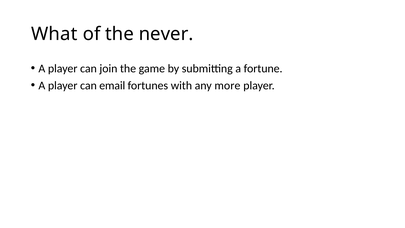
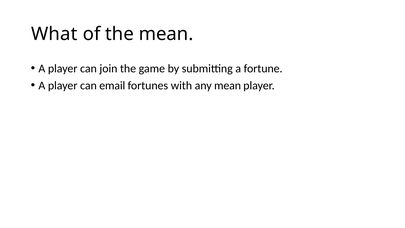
the never: never -> mean (166, 34)
any more: more -> mean (228, 85)
